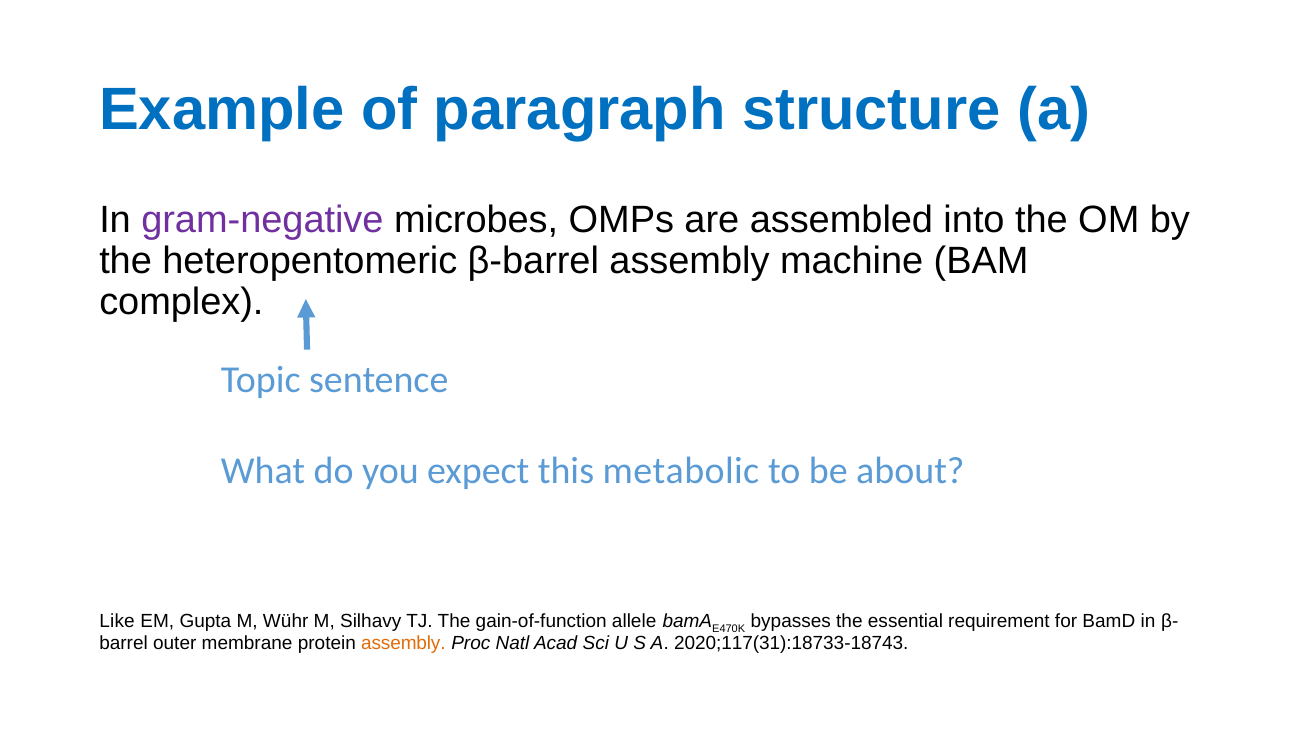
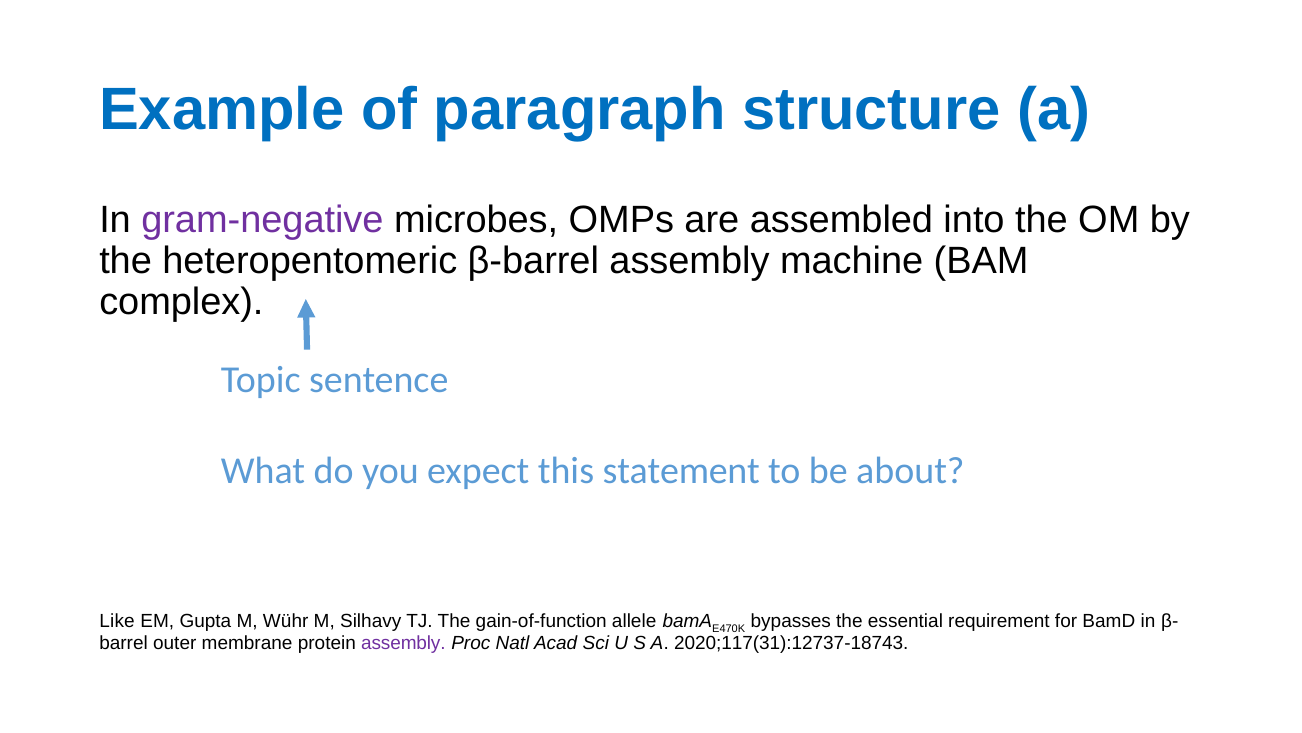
metabolic: metabolic -> statement (681, 471)
assembly colour: orange -> purple (403, 642)
2020;117(31):18733-18743: 2020;117(31):18733-18743 -> 2020;117(31):12737-18743 (791, 642)
